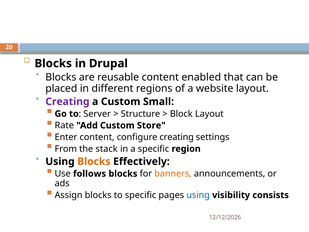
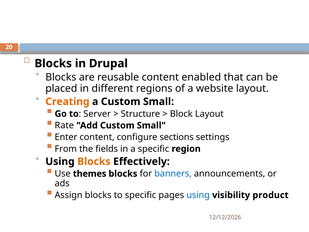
Creating colour: purple -> orange (67, 102)
Add Custom Store: Store -> Small (151, 125)
configure creating: creating -> sections (177, 137)
stack: stack -> fields (107, 149)
follows: follows -> themes (90, 174)
banners colour: orange -> blue (173, 174)
consists: consists -> product (271, 195)
